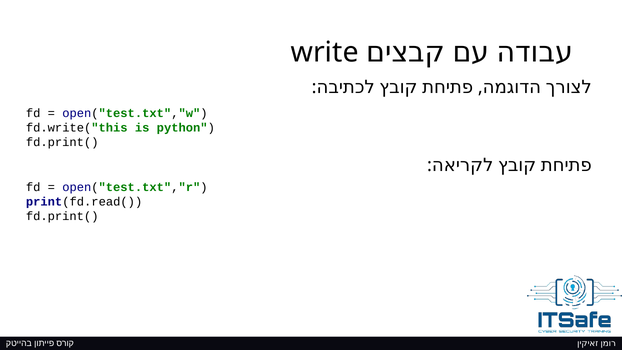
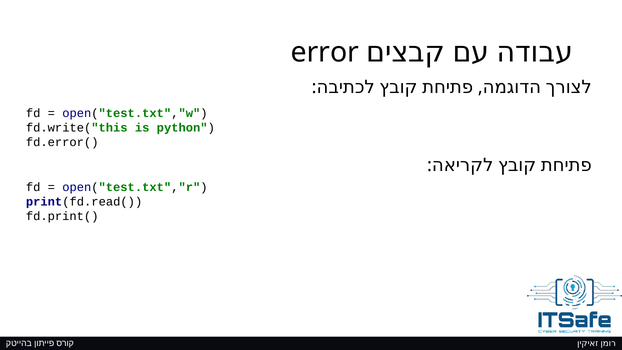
write: write -> error (325, 52)
fd.print(: fd.print( -> fd.error( (62, 142)
